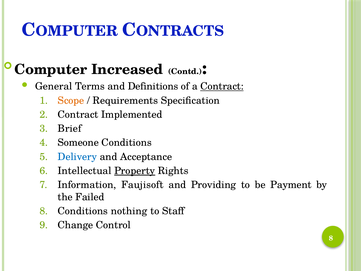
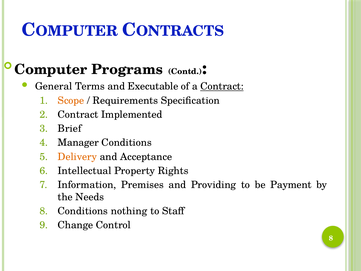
Increased: Increased -> Programs (127, 69)
Definitions: Definitions -> Executable (153, 86)
Someone: Someone -> Manager (78, 143)
Delivery colour: blue -> orange (77, 157)
Property underline: present -> none (135, 171)
Faujisoft: Faujisoft -> Premises (142, 185)
Failed: Failed -> Needs (90, 197)
